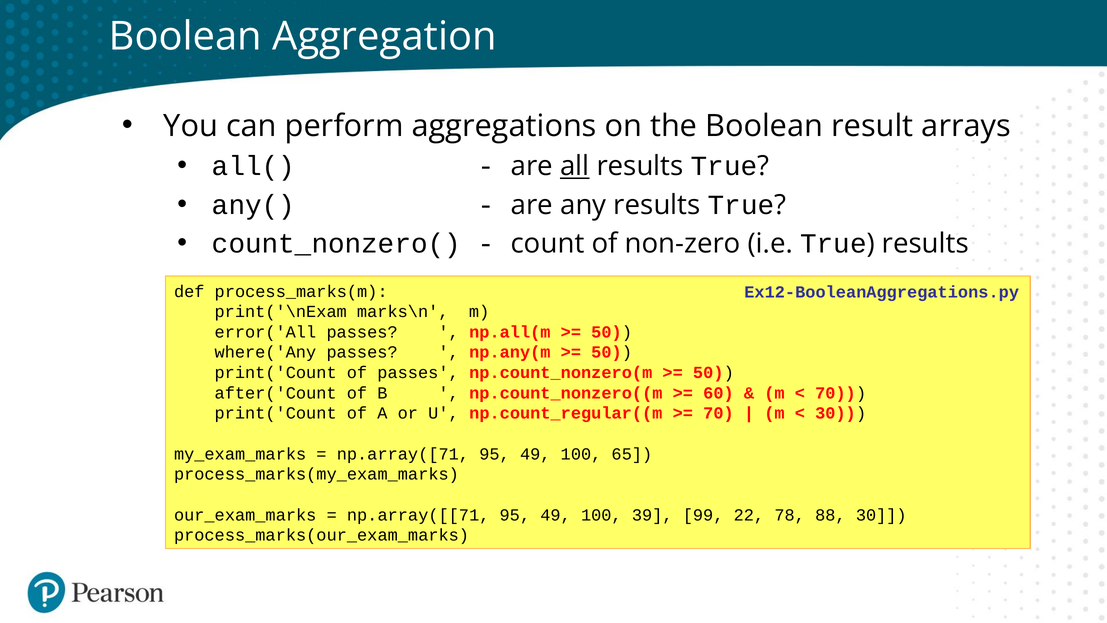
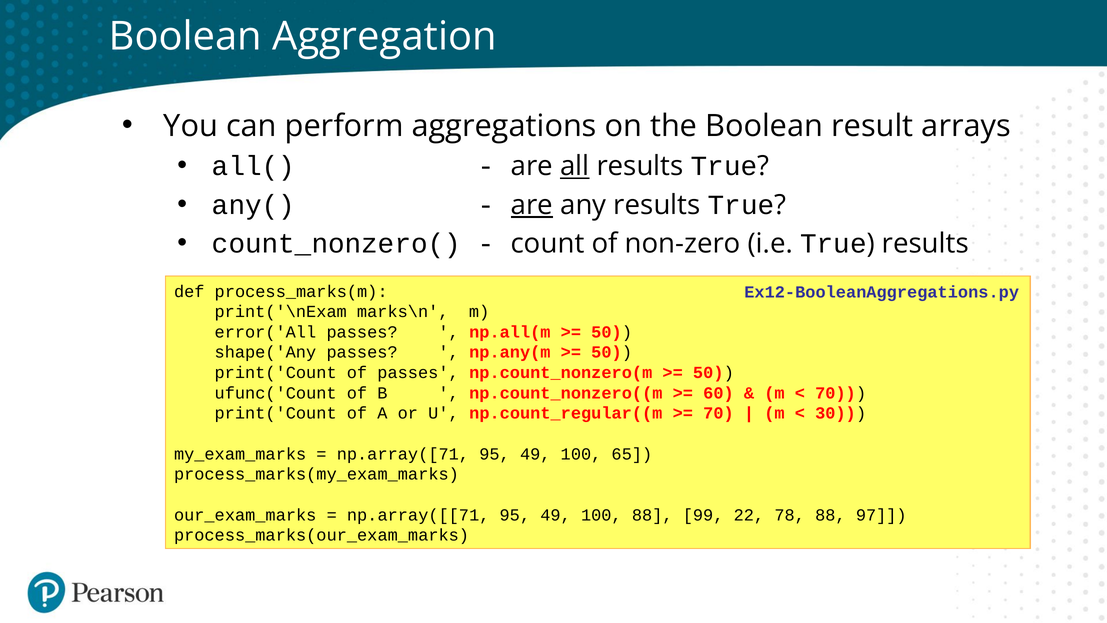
are underline: none -> present (532, 205)
where('Any: where('Any -> shape('Any (265, 352)
after('Count: after('Count -> ufunc('Count (276, 393)
100 39: 39 -> 88 (652, 515)
88 30: 30 -> 97 (881, 515)
